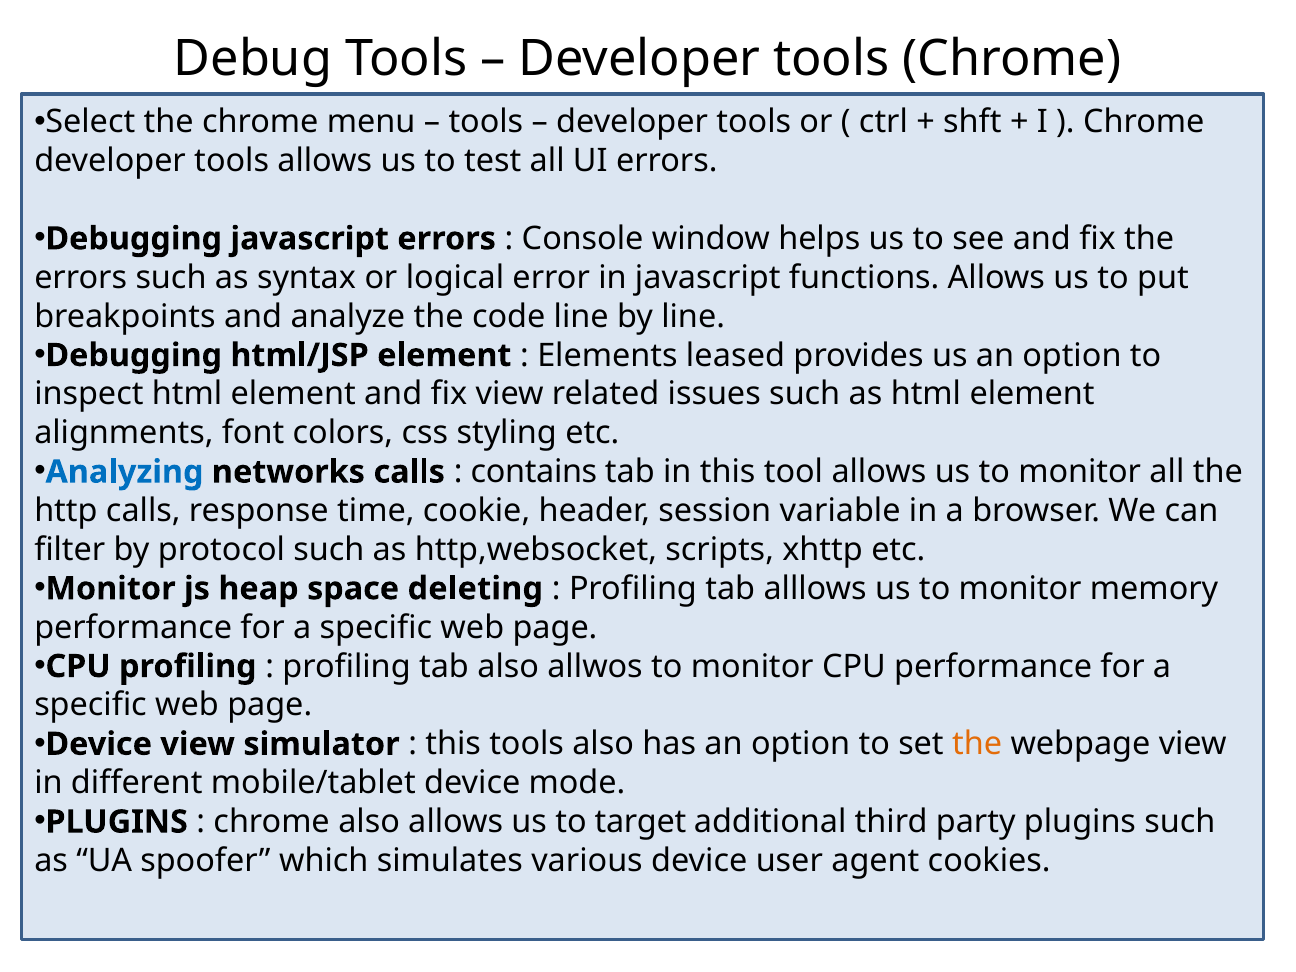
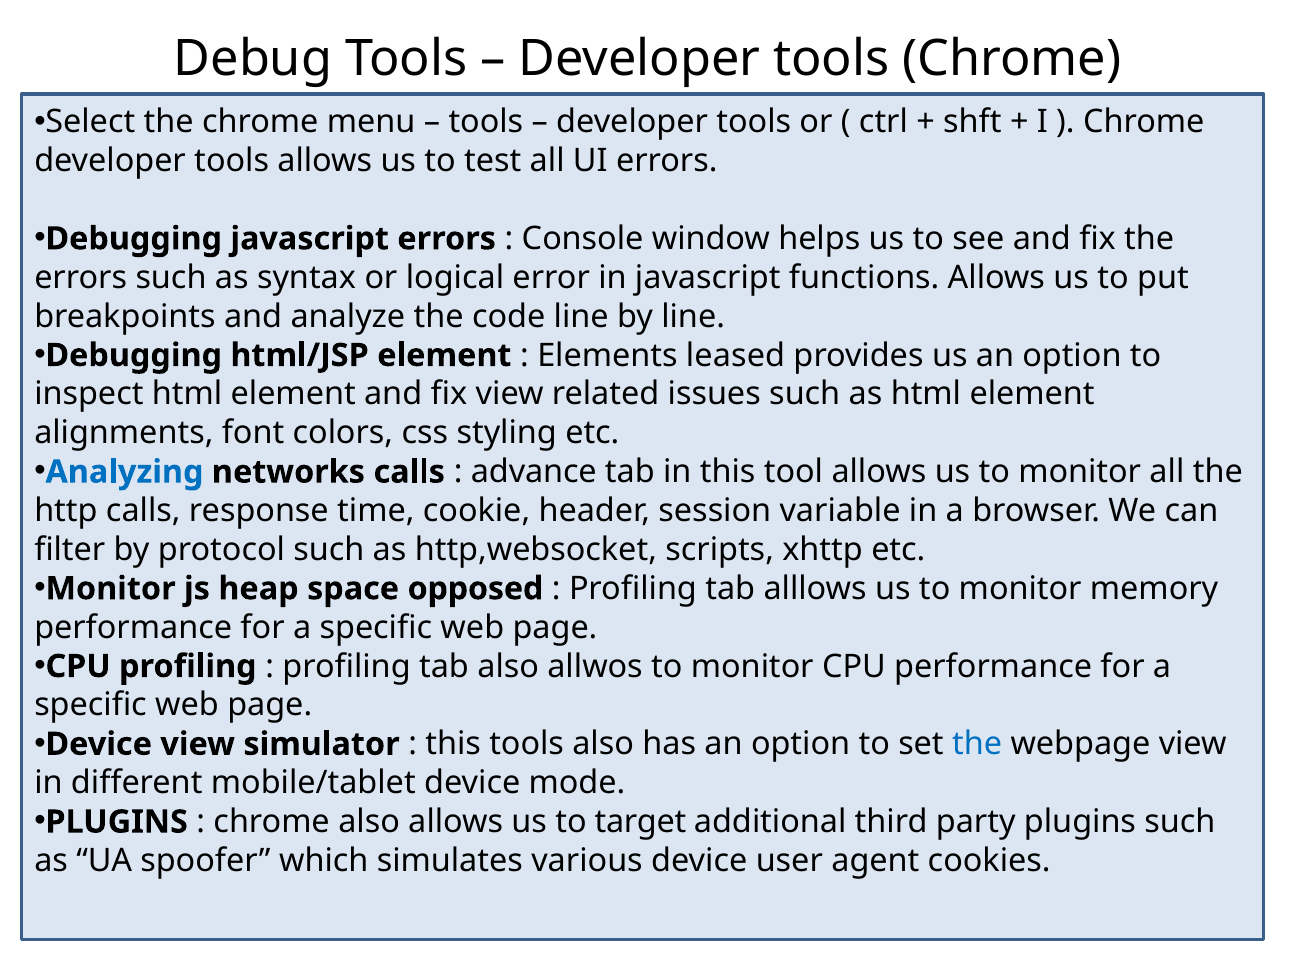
contains: contains -> advance (534, 472)
deleting: deleting -> opposed (475, 589)
the colour: orange -> blue (977, 744)
